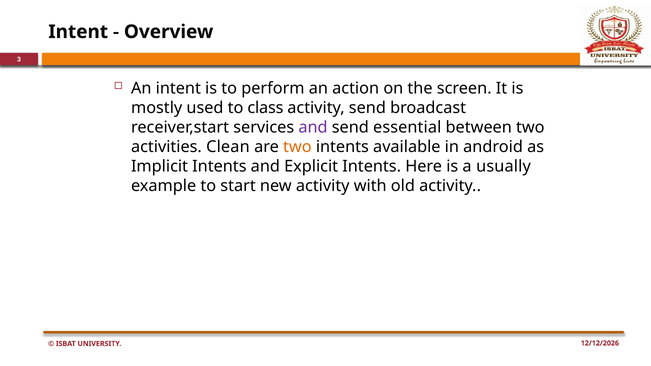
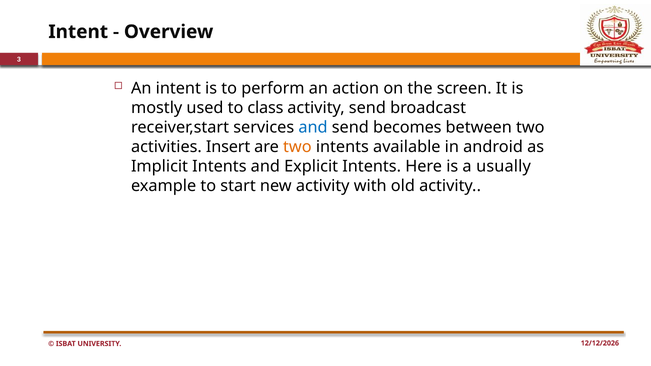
and colour: purple -> blue (313, 127)
essential: essential -> becomes (407, 127)
Clean: Clean -> Insert (228, 147)
